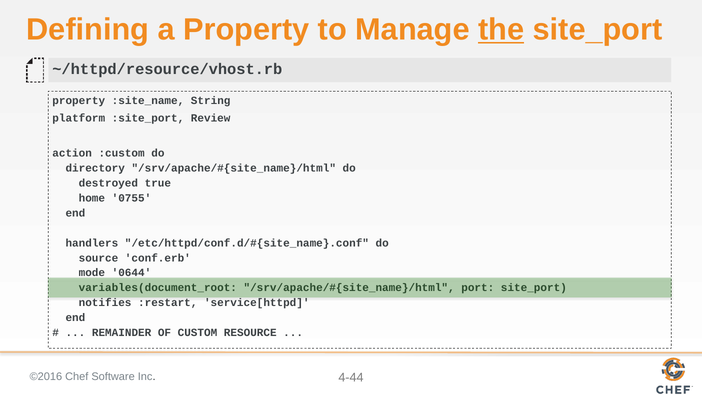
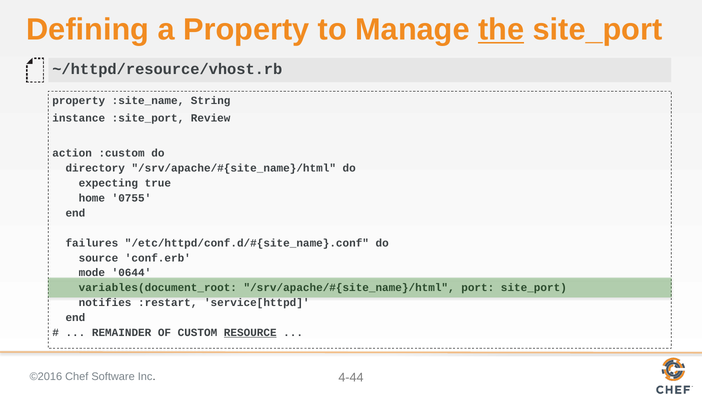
platform: platform -> instance (79, 118)
destroyed: destroyed -> expecting (108, 183)
handlers: handlers -> failures (92, 243)
RESOURCE underline: none -> present (250, 332)
